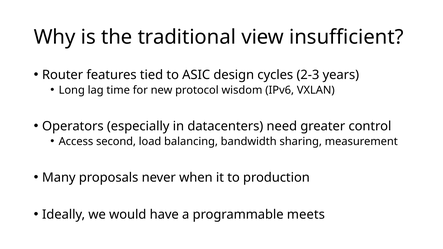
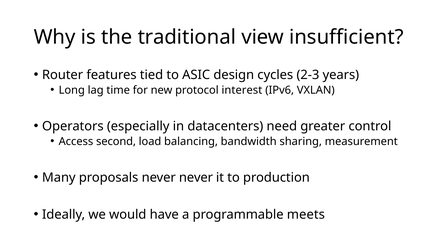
wisdom: wisdom -> interest (242, 90)
never when: when -> never (196, 178)
